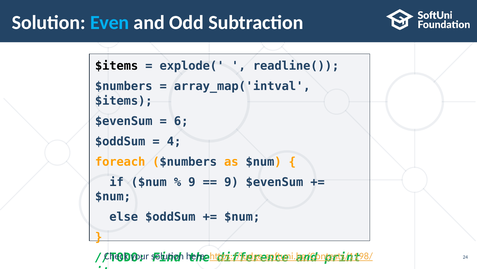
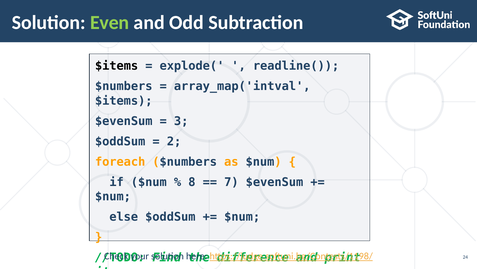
Even colour: light blue -> light green (110, 23)
6: 6 -> 3 (181, 121)
4: 4 -> 2 (174, 141)
9: 9 -> 8 (192, 182)
9: 9 -> 7 (231, 182)
